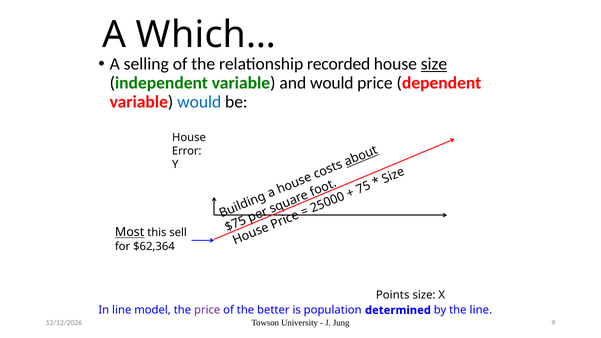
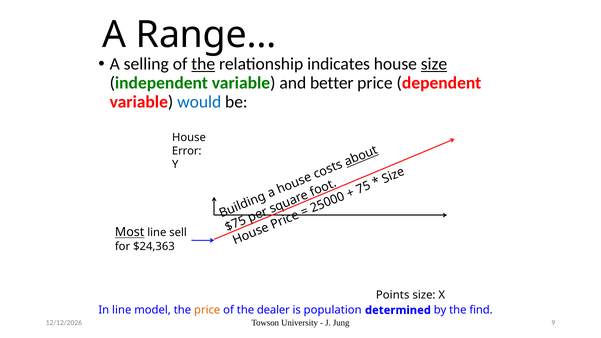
Which…: Which… -> Range… (206, 35)
the underline: none -> present (203, 64)
recorded: recorded -> indicates (339, 64)
and would: would -> better (332, 83)
Most this: this -> line (157, 233)
$62,364: $62,364 -> $24,363 (154, 246)
price colour: purple -> orange (207, 310)
better: better -> dealer (273, 310)
the line: line -> find (481, 310)
